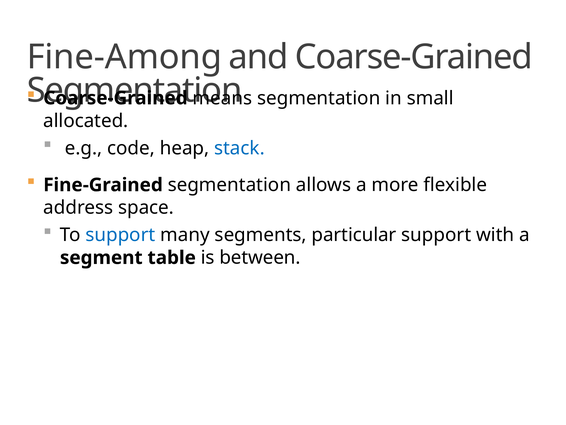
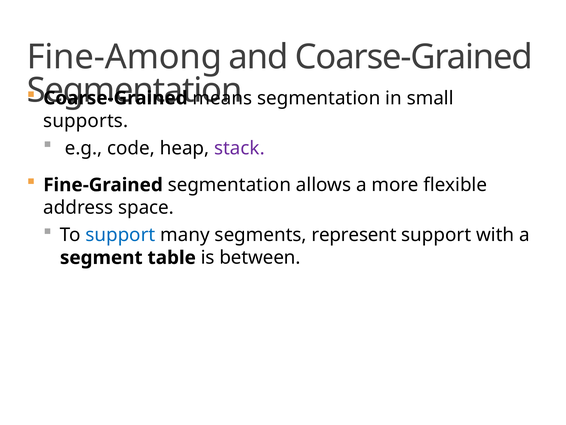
allocated: allocated -> supports (86, 121)
stack colour: blue -> purple (239, 148)
particular: particular -> represent (354, 235)
